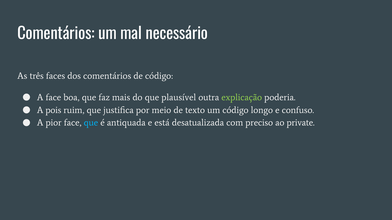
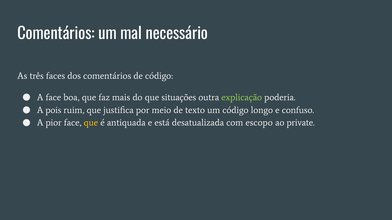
plausível: plausível -> situações (179, 97)
que colour: light blue -> yellow (91, 123)
preciso: preciso -> escopo (259, 123)
